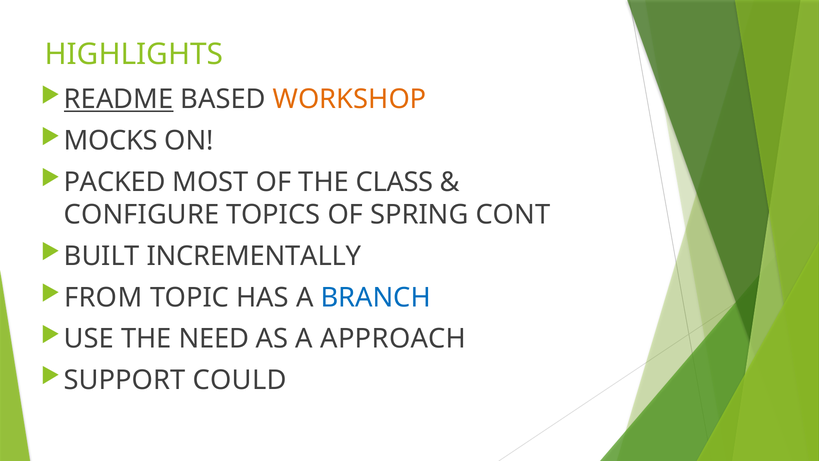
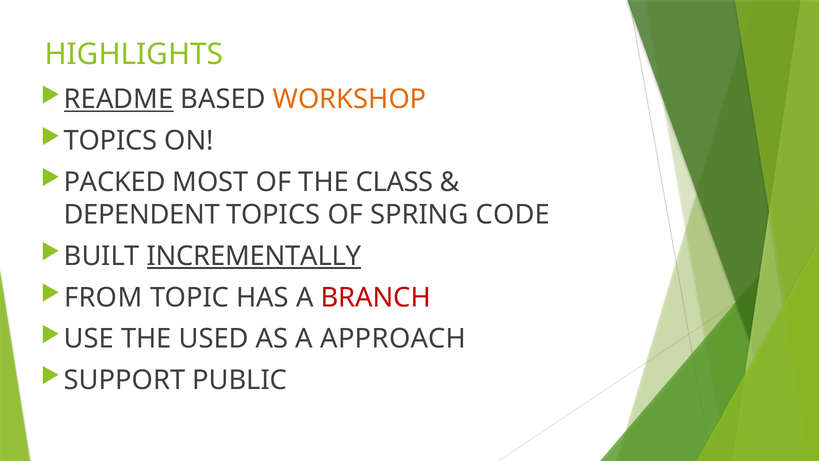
MOCKS: MOCKS -> TOPICS (111, 141)
CONFIGURE: CONFIGURE -> DEPENDENT (142, 215)
CONT: CONT -> CODE (513, 215)
INCREMENTALLY underline: none -> present (254, 256)
BRANCH colour: blue -> red (376, 297)
NEED: NEED -> USED (214, 339)
COULD: COULD -> PUBLIC (240, 380)
